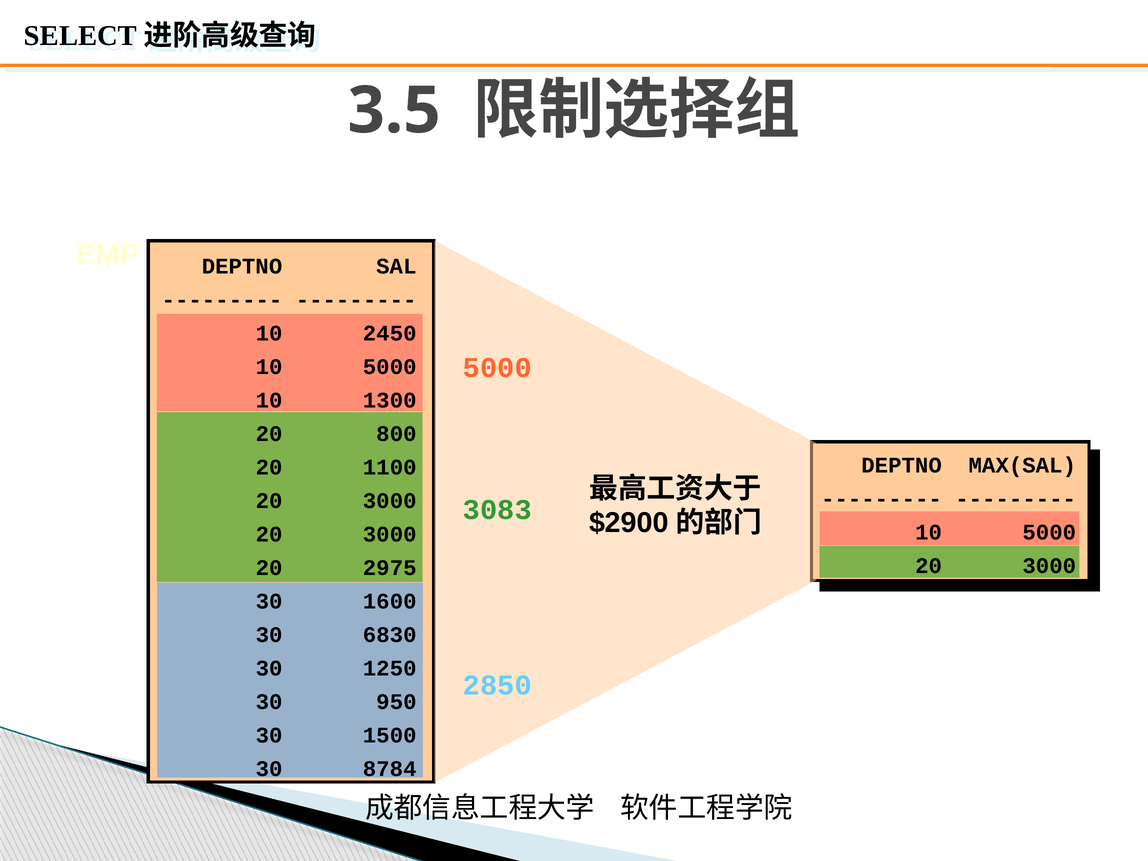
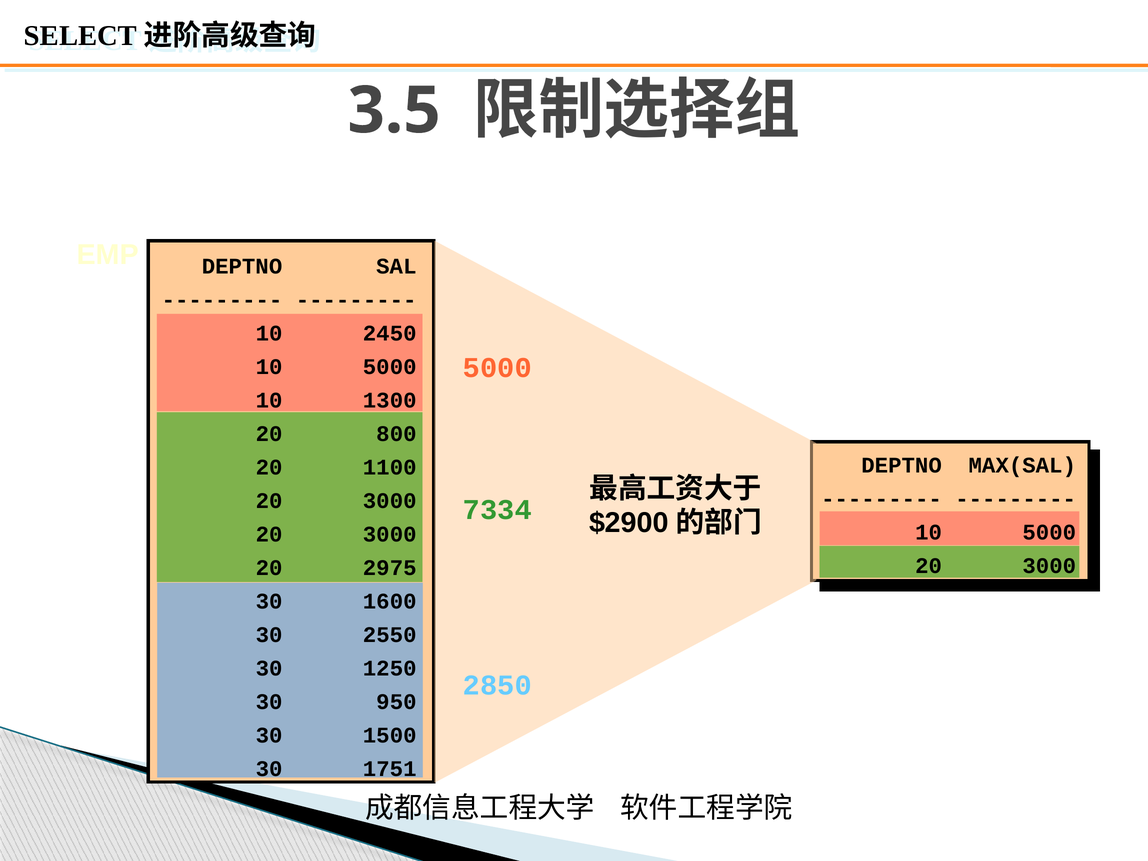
3083: 3083 -> 7334 (497, 510)
6830: 6830 -> 2550 (390, 635)
8784: 8784 -> 1751 (390, 769)
